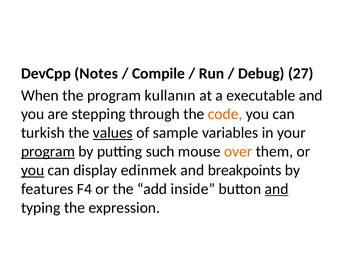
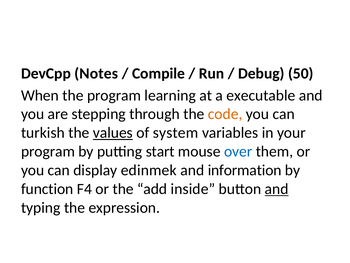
27: 27 -> 50 (301, 73)
kullanın: kullanın -> learning (170, 95)
sample: sample -> system (176, 133)
program underline: present -> none (48, 151)
such: such -> start (160, 151)
over colour: orange -> blue (238, 151)
you underline: present -> none (33, 170)
breakpoints: breakpoints -> information (245, 170)
features: features -> function (47, 189)
